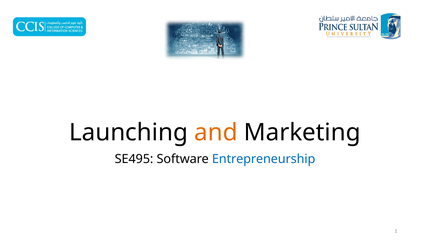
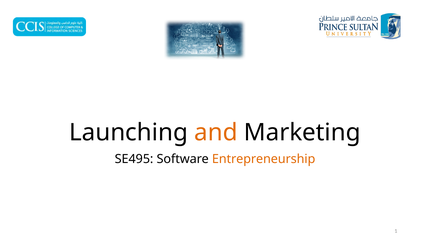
Entrepreneurship colour: blue -> orange (264, 159)
